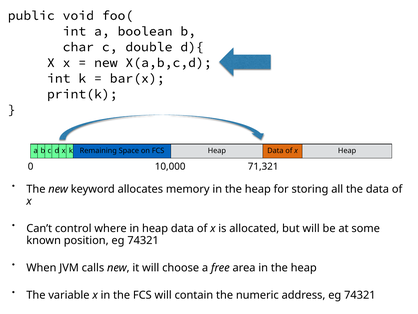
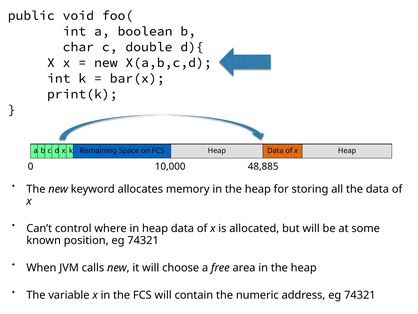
71,321: 71,321 -> 48,885 (263, 166)
